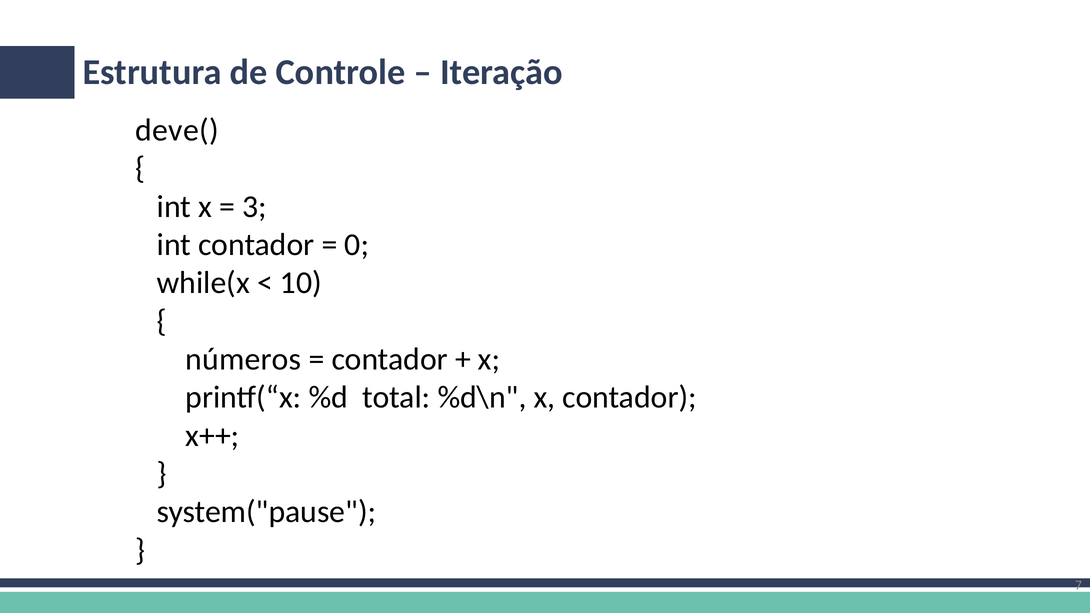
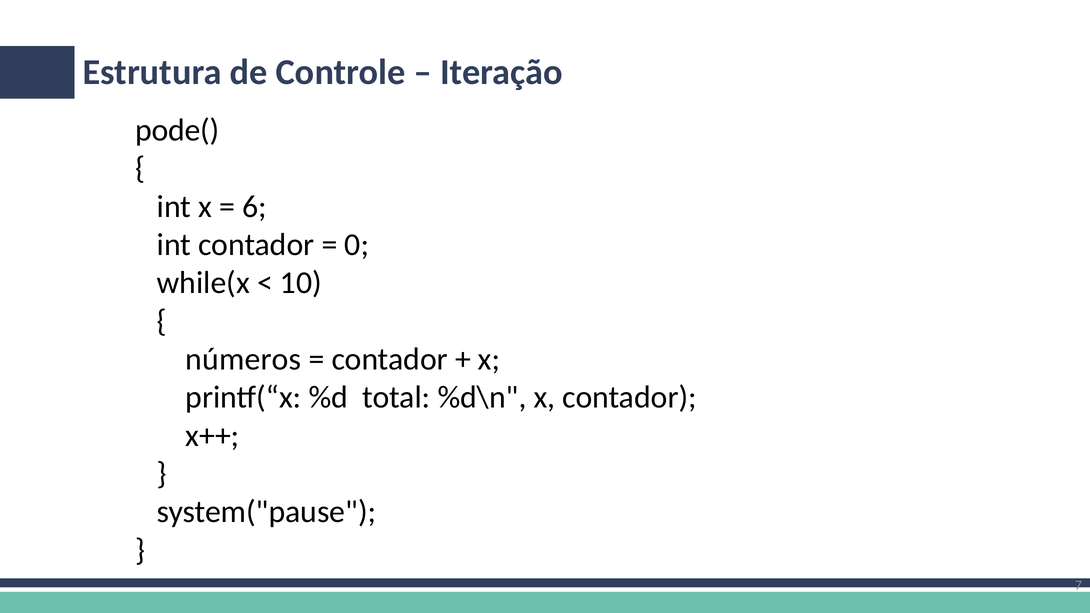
deve(: deve( -> pode( (177, 130)
3: 3 -> 6 (254, 207)
